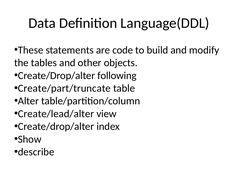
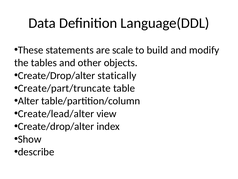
code: code -> scale (123, 50)
following: following -> statically (117, 75)
